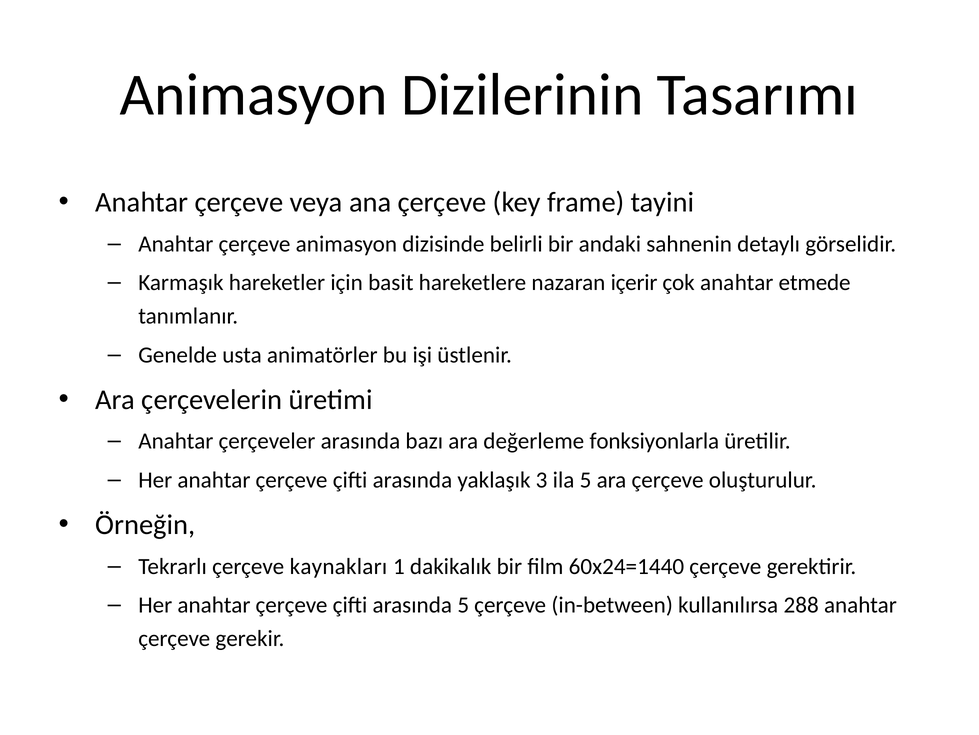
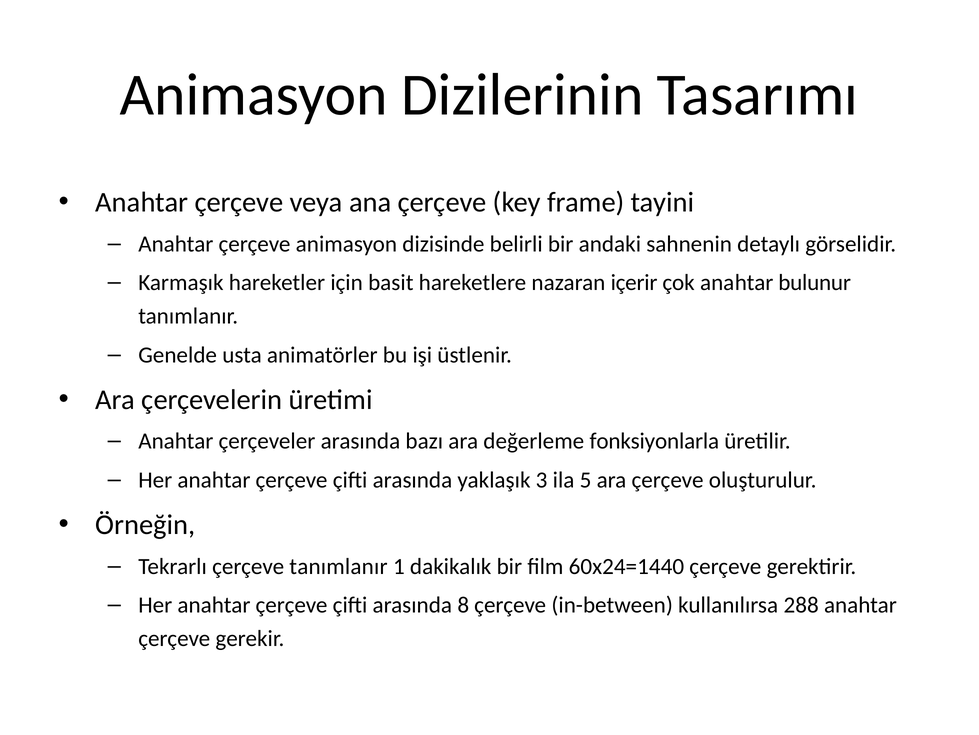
etmede: etmede -> bulunur (815, 283)
çerçeve kaynakları: kaynakları -> tanımlanır (338, 566)
arasında 5: 5 -> 8 (463, 605)
